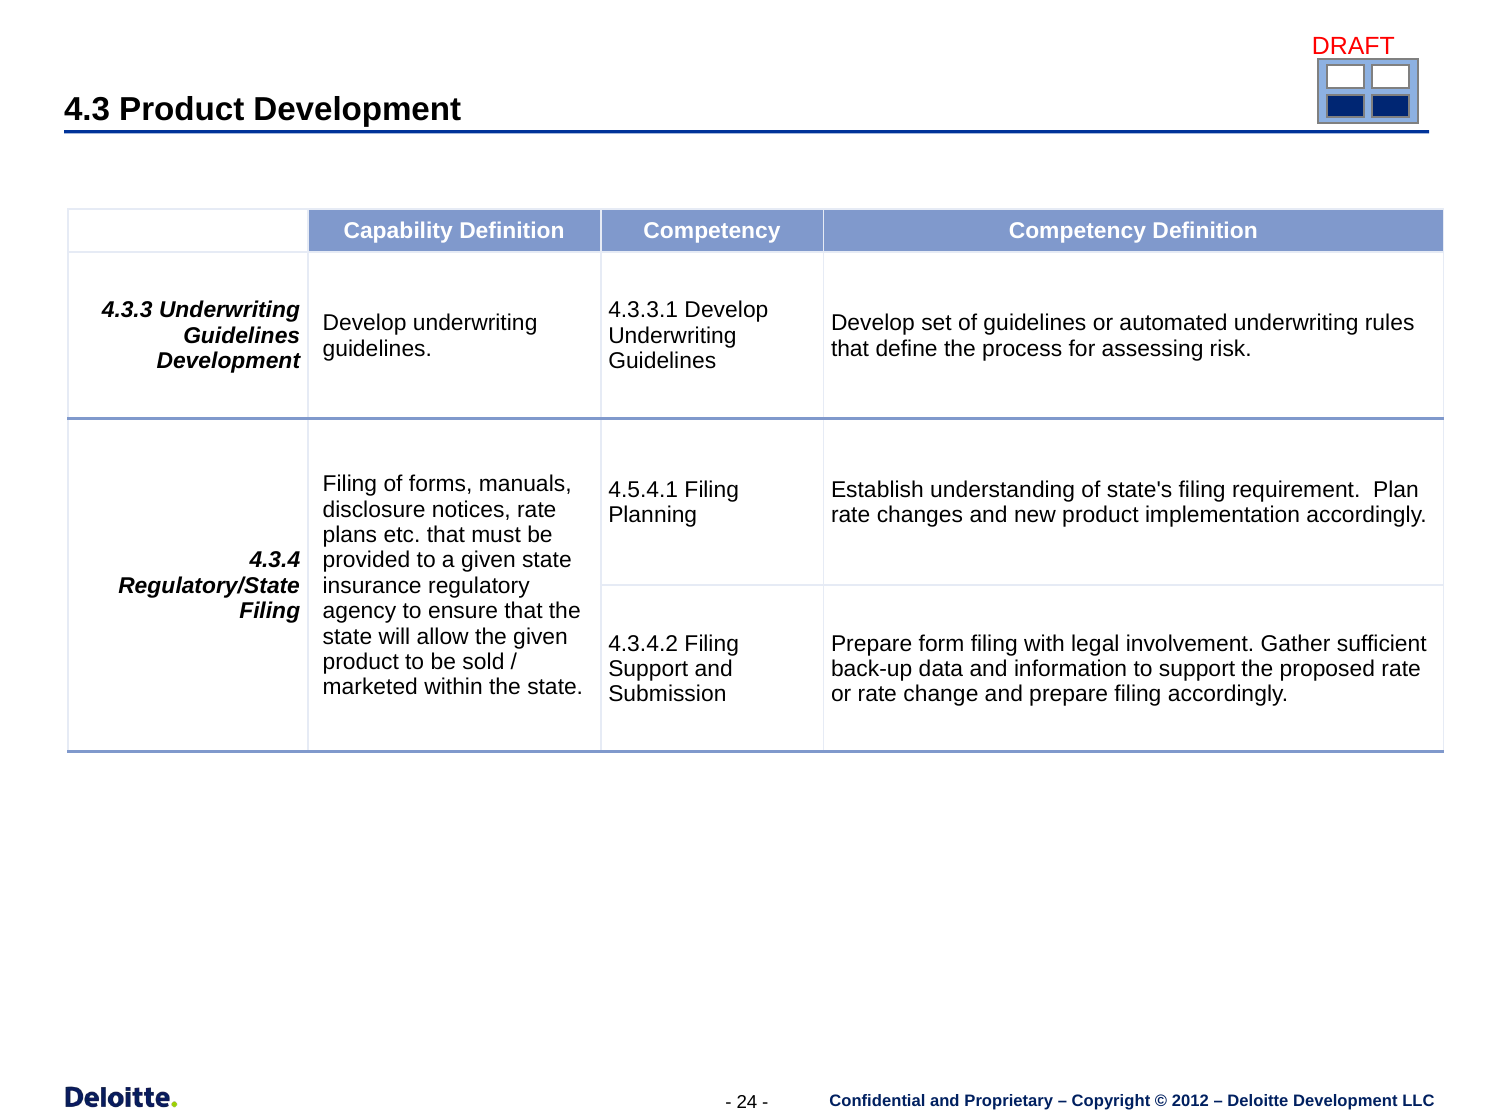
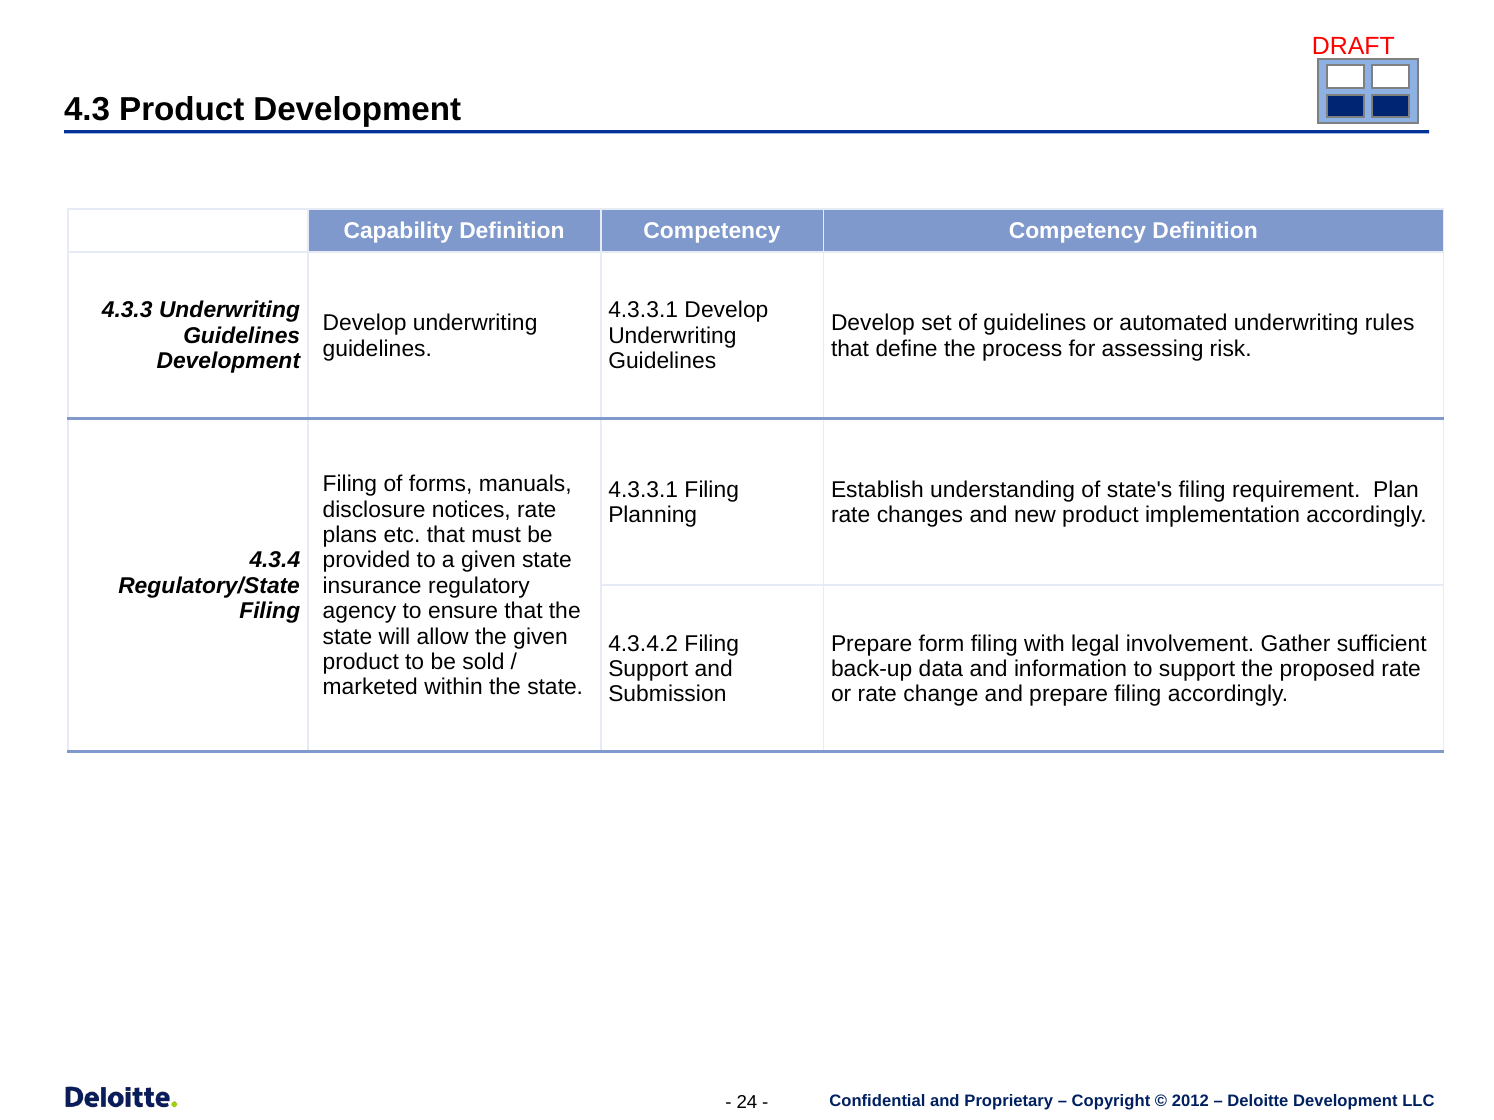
4.5.4.1: 4.5.4.1 -> 4.3.3.1 (643, 490)
